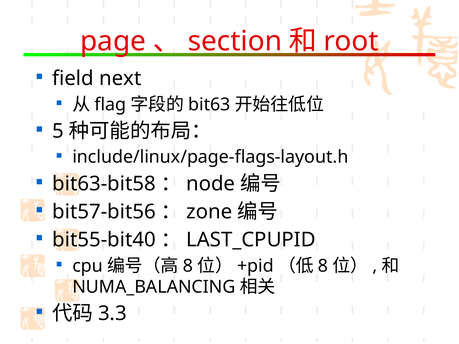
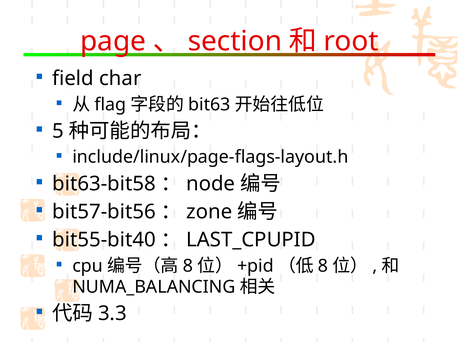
next: next -> char (120, 79)
